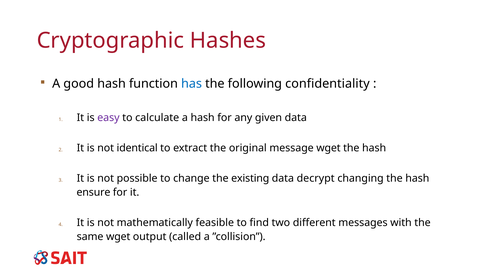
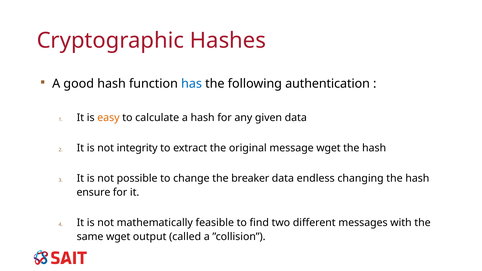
confidentiality: confidentiality -> authentication (328, 84)
easy colour: purple -> orange (108, 118)
identical: identical -> integrity (137, 148)
existing: existing -> breaker (250, 179)
decrypt: decrypt -> endless (316, 179)
